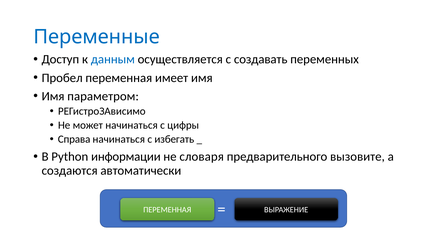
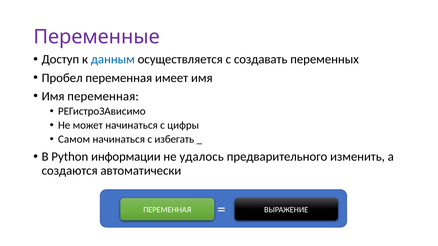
Переменные colour: blue -> purple (97, 37)
Имя параметром: параметром -> переменная (103, 96)
Справа: Справа -> Самом (74, 140)
словаря: словаря -> удалось (202, 157)
вызовите: вызовите -> изменить (358, 157)
